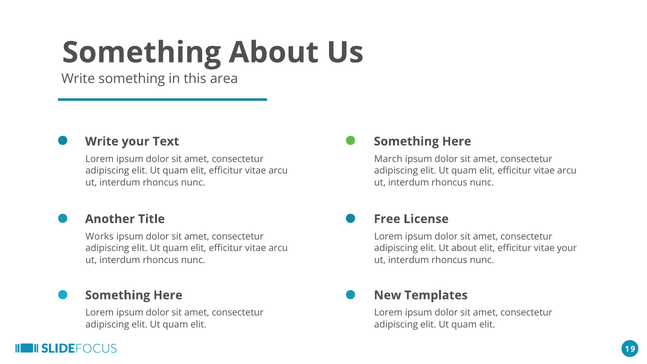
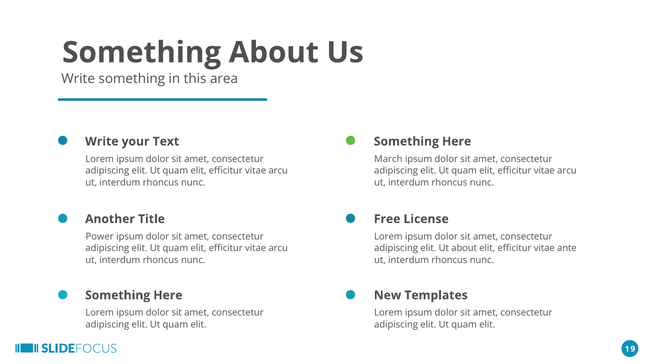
Works: Works -> Power (100, 237)
vitae your: your -> ante (567, 248)
